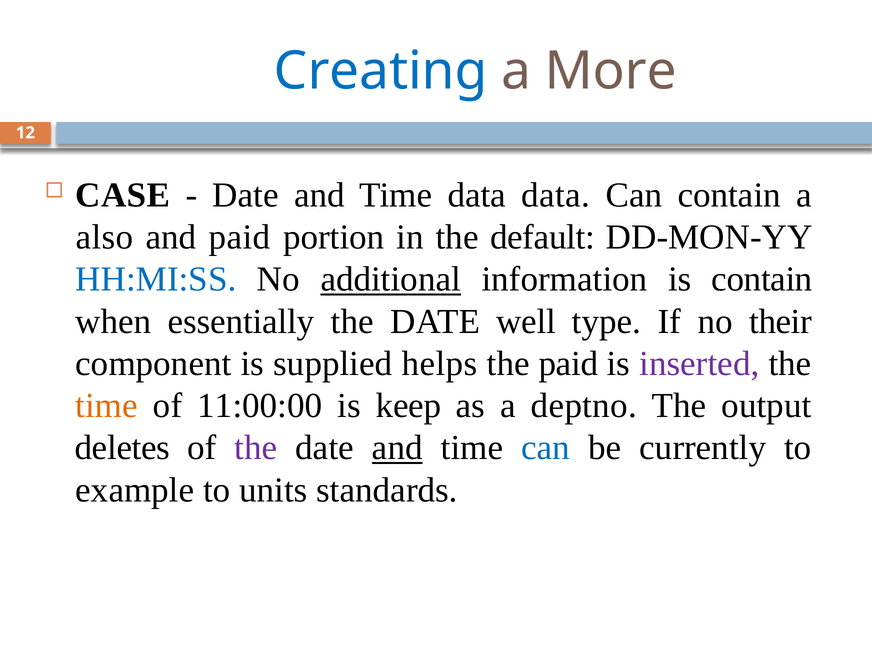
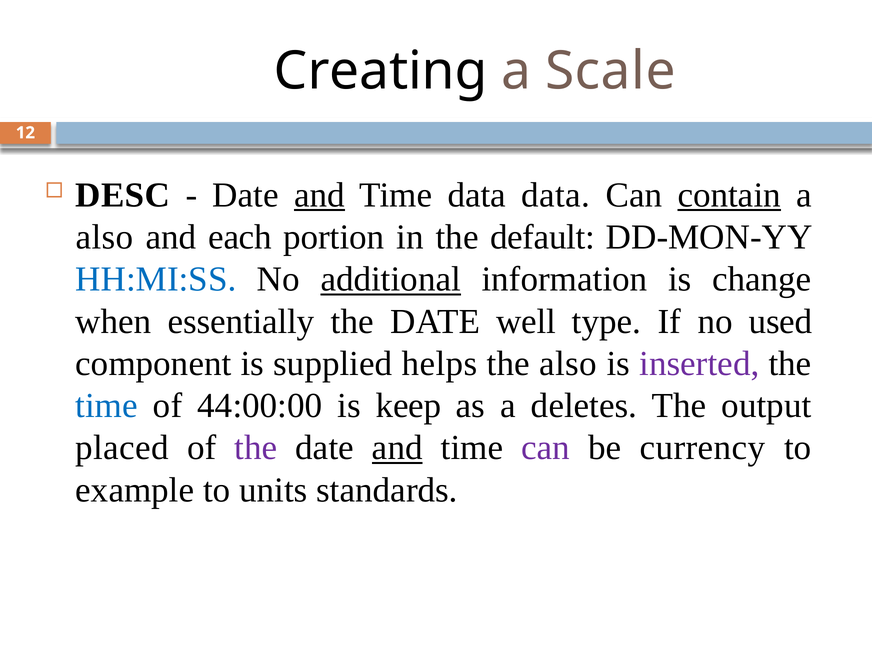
Creating colour: blue -> black (381, 71)
More: More -> Scale (610, 71)
CASE: CASE -> DESC (123, 195)
and underline: none -> present (319, 195)
contain underline: none -> present (729, 195)
and paid: paid -> each (240, 237)
is contain: contain -> change (762, 279)
their: their -> used (781, 321)
the paid: paid -> also (568, 364)
time colour: orange -> blue (107, 406)
11:00:00: 11:00:00 -> 44:00:00 (260, 406)
deptno: deptno -> deletes (584, 406)
deletes: deletes -> placed (122, 448)
can colour: blue -> purple (546, 448)
currently: currently -> currency (703, 448)
